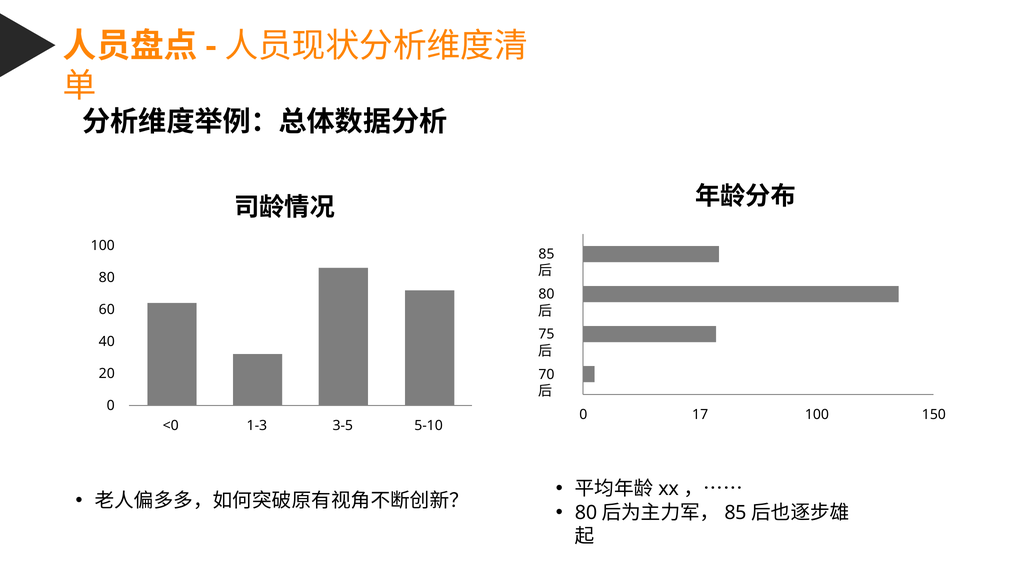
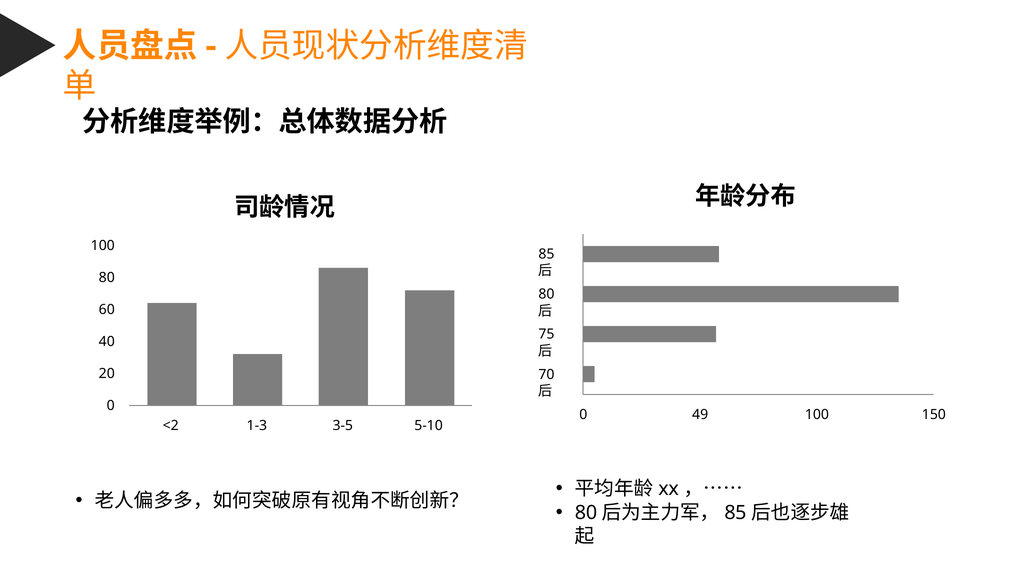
17: 17 -> 49 (700, 415)
<0: <0 -> <2 (171, 426)
